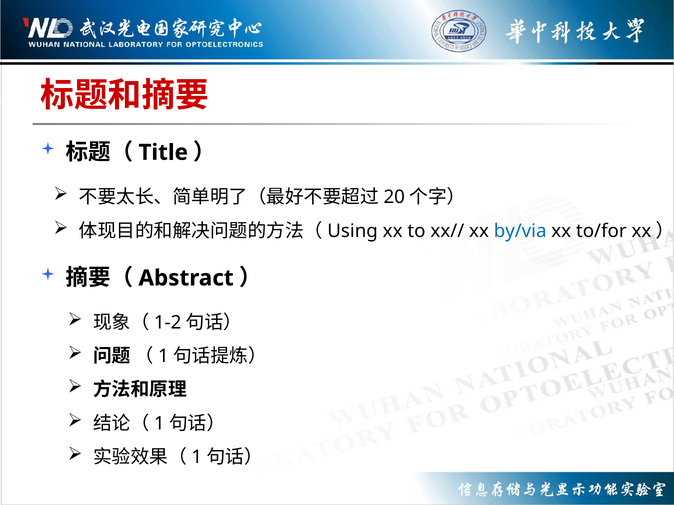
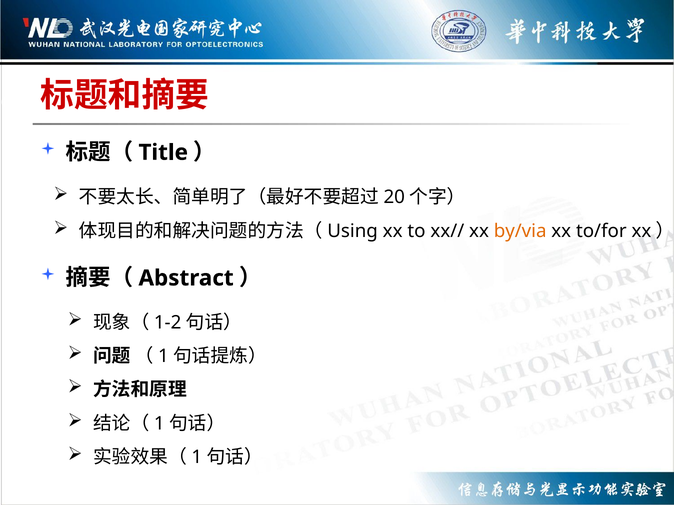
by/via colour: blue -> orange (520, 231)
